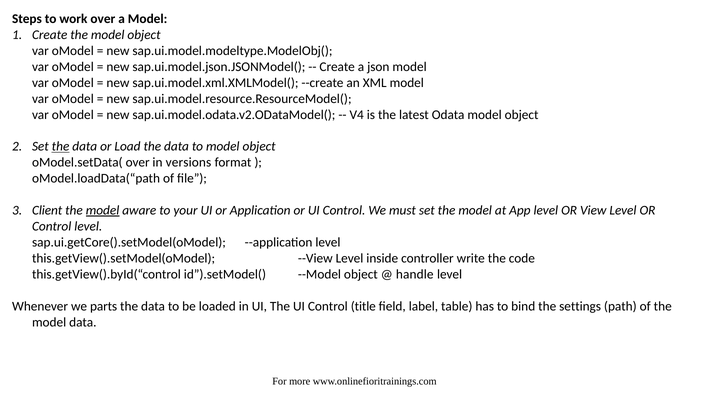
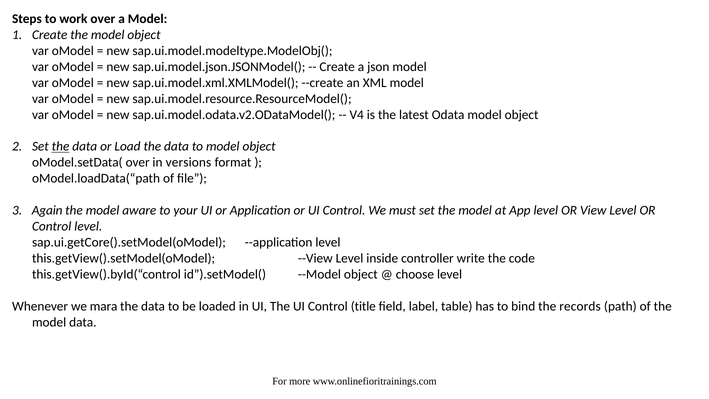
Client: Client -> Again (47, 210)
model underline: present -> none (103, 210)
handle: handle -> choose (415, 274)
parts: parts -> mara (104, 306)
settings: settings -> records (580, 306)
